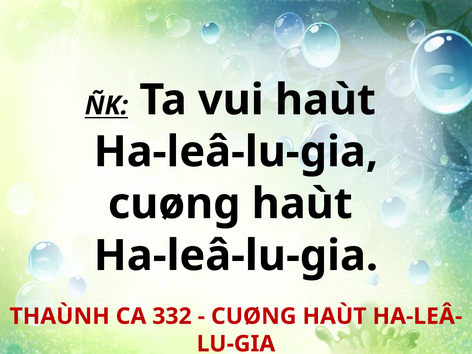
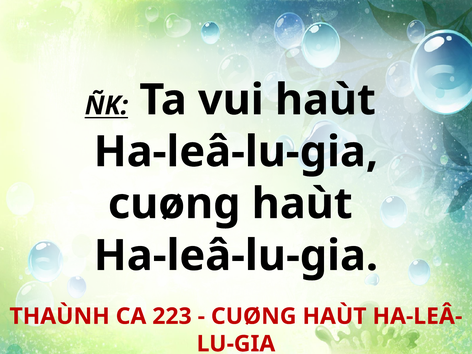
332: 332 -> 223 (172, 316)
